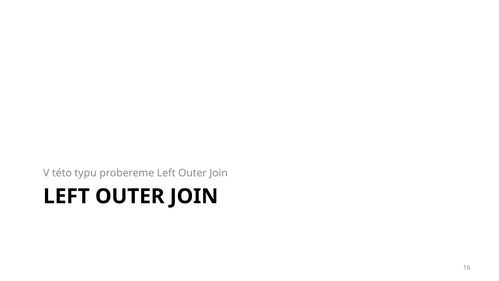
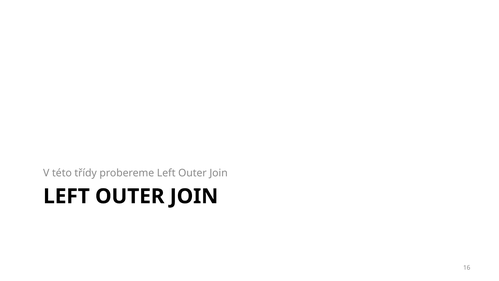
typu: typu -> třídy (86, 173)
